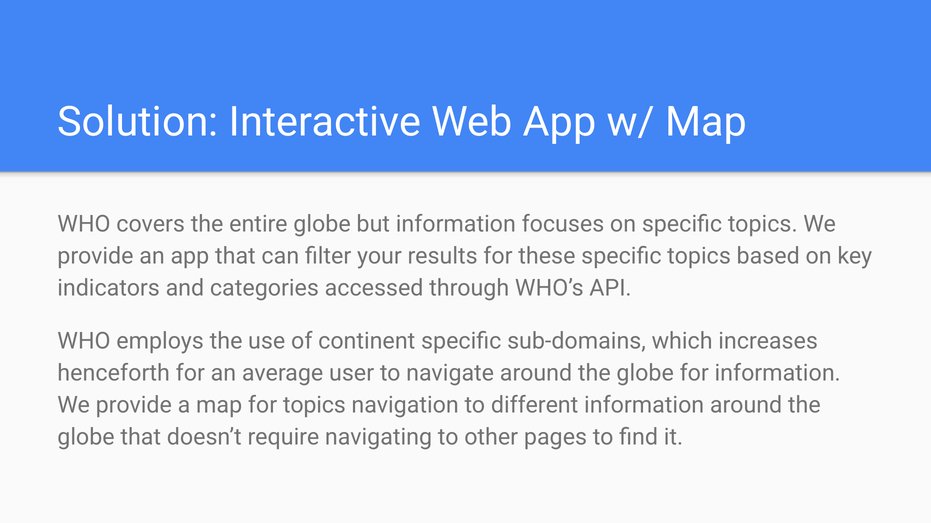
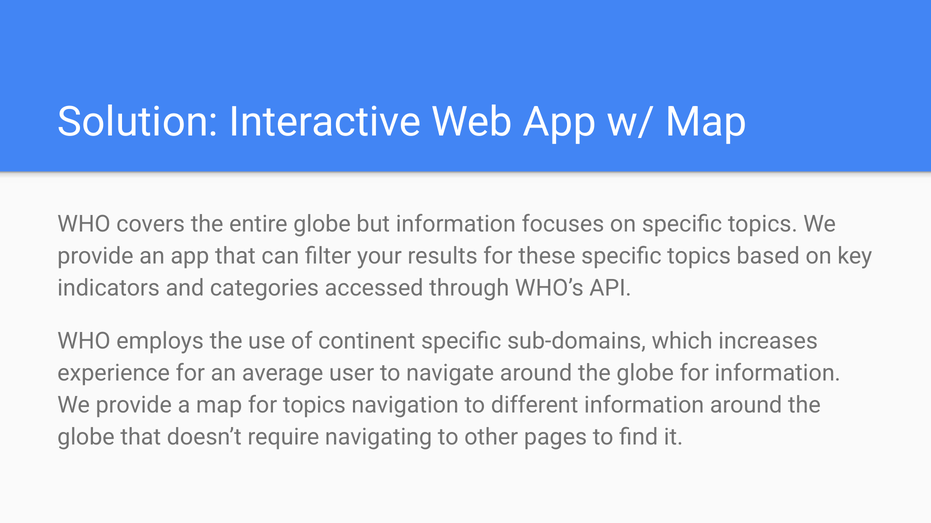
henceforth: henceforth -> experience (114, 374)
